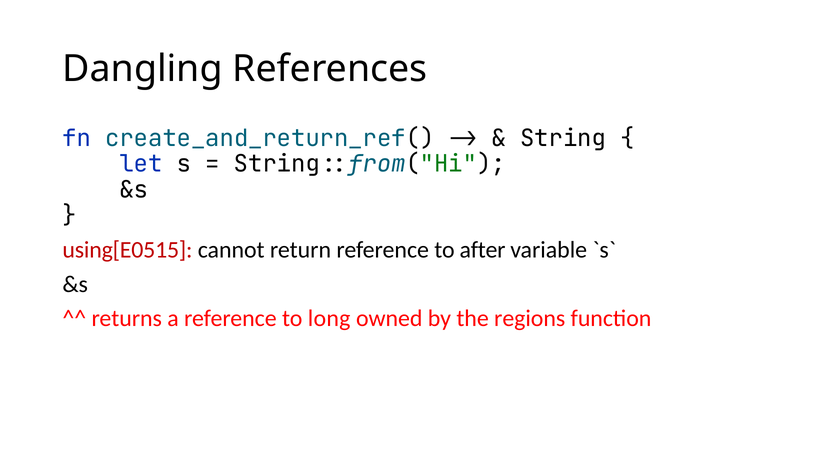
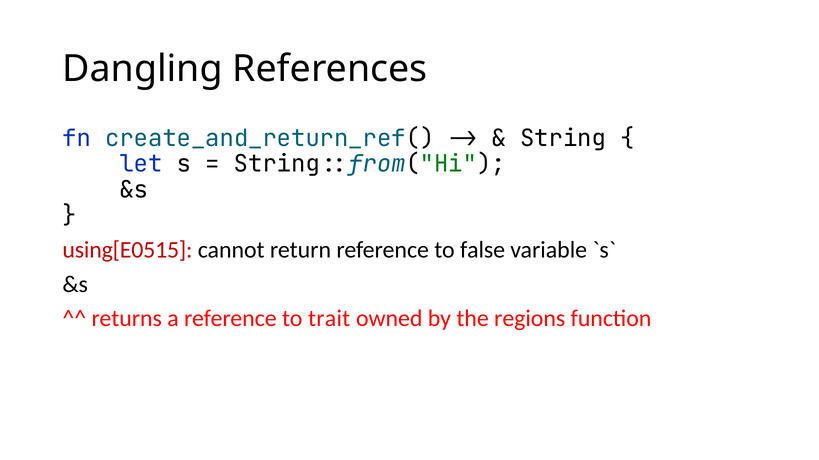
after: after -> false (483, 250)
long: long -> trait (329, 319)
